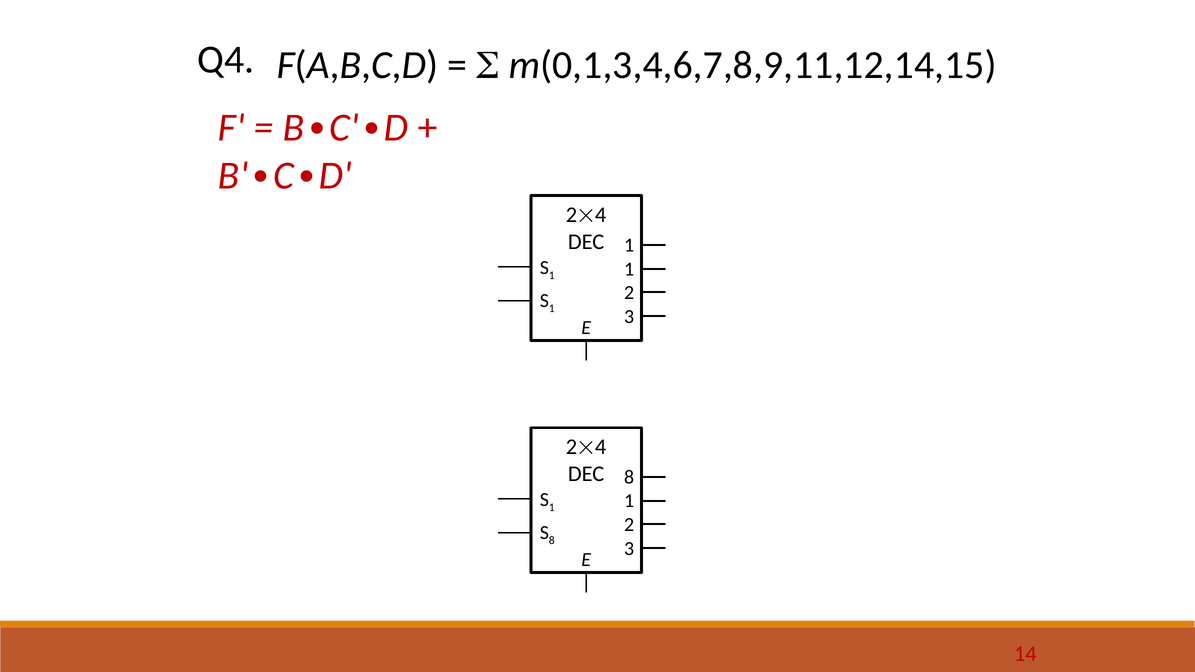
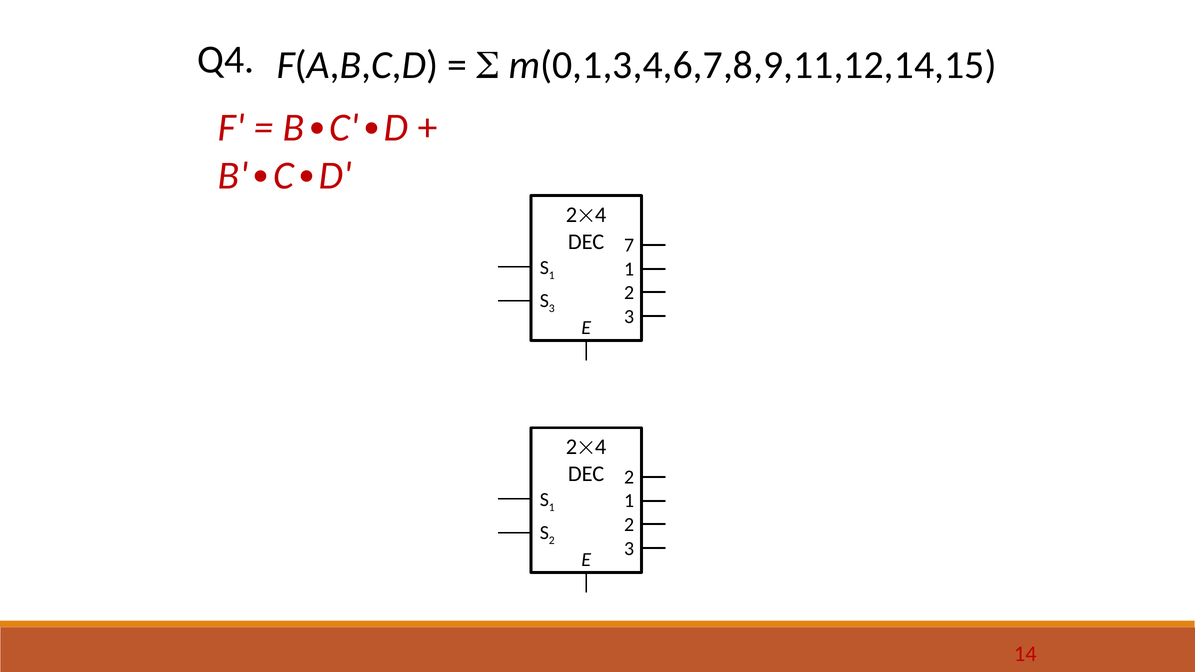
DEC 1: 1 -> 7 (629, 245)
1: 1 -> 3 (552, 308)
DEC 8: 8 -> 2 (629, 477)
S 8: 8 -> 2 (552, 540)
